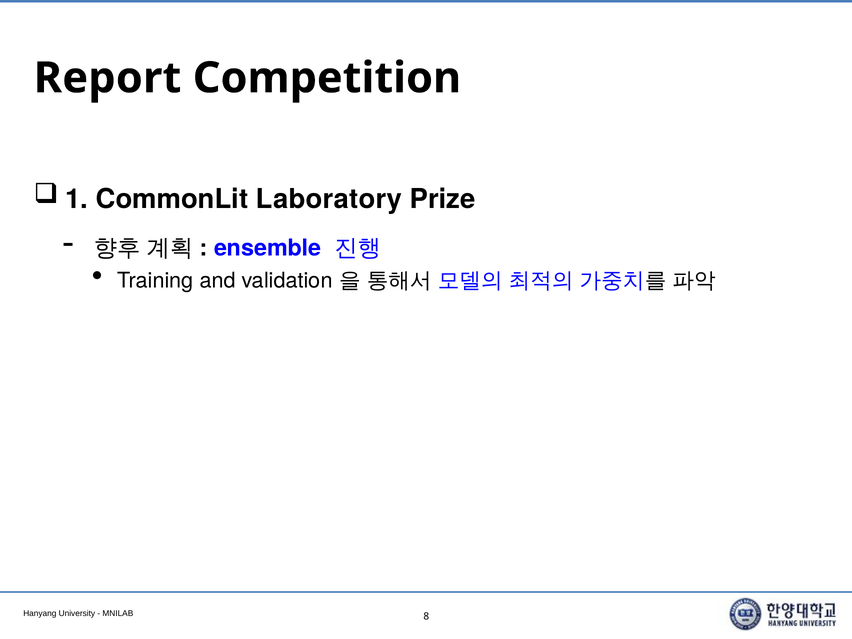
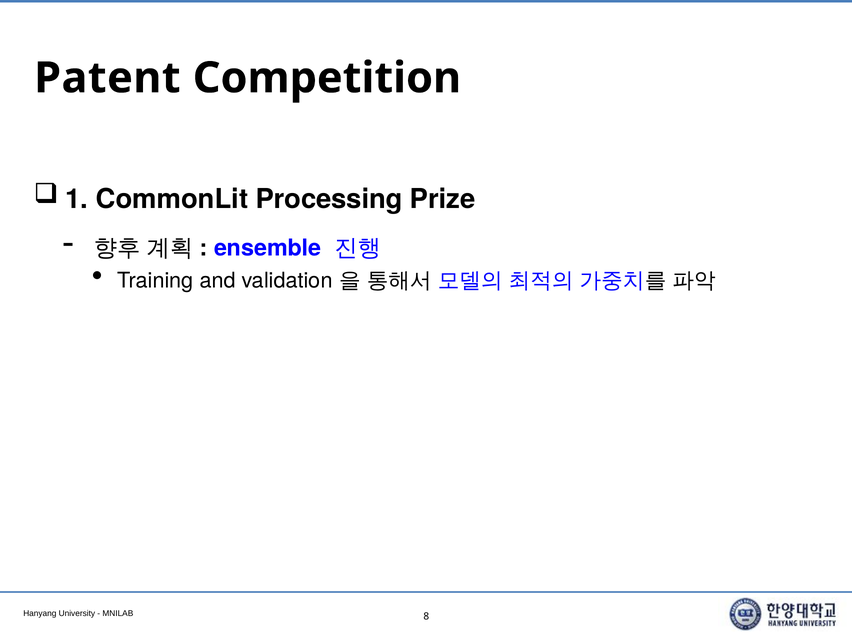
Report: Report -> Patent (107, 78)
Laboratory: Laboratory -> Processing (329, 199)
